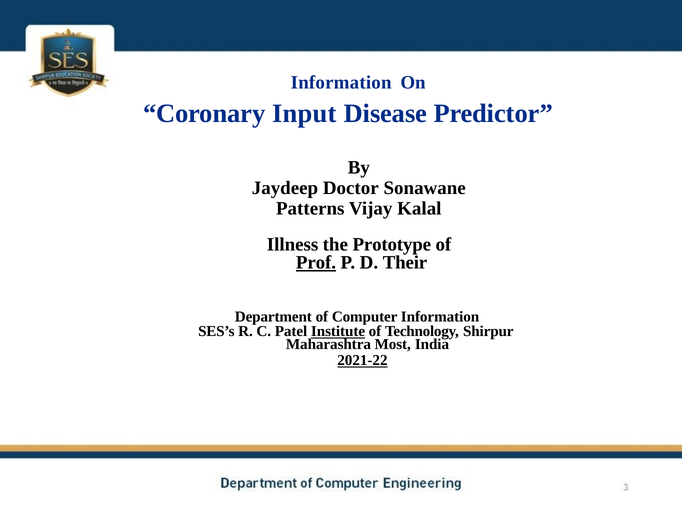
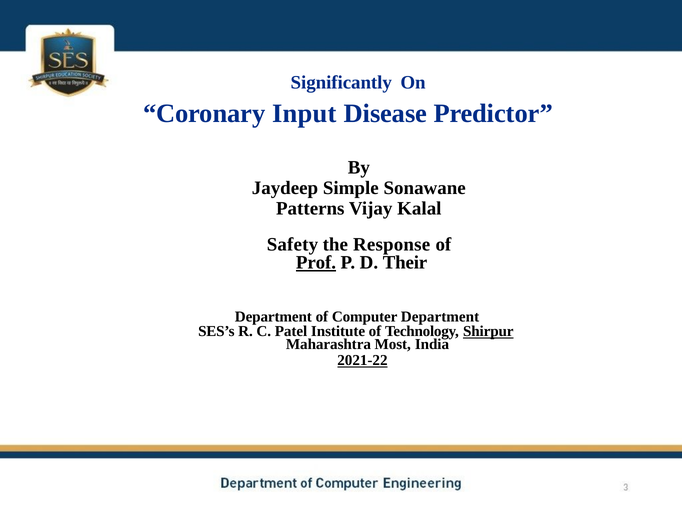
Information: Information -> Significantly (341, 83)
Doctor: Doctor -> Simple (351, 188)
Illness: Illness -> Safety (292, 245)
Prototype: Prototype -> Response (392, 245)
Computer Information: Information -> Department (440, 317)
Institute underline: present -> none (338, 332)
Shirpur underline: none -> present (488, 332)
